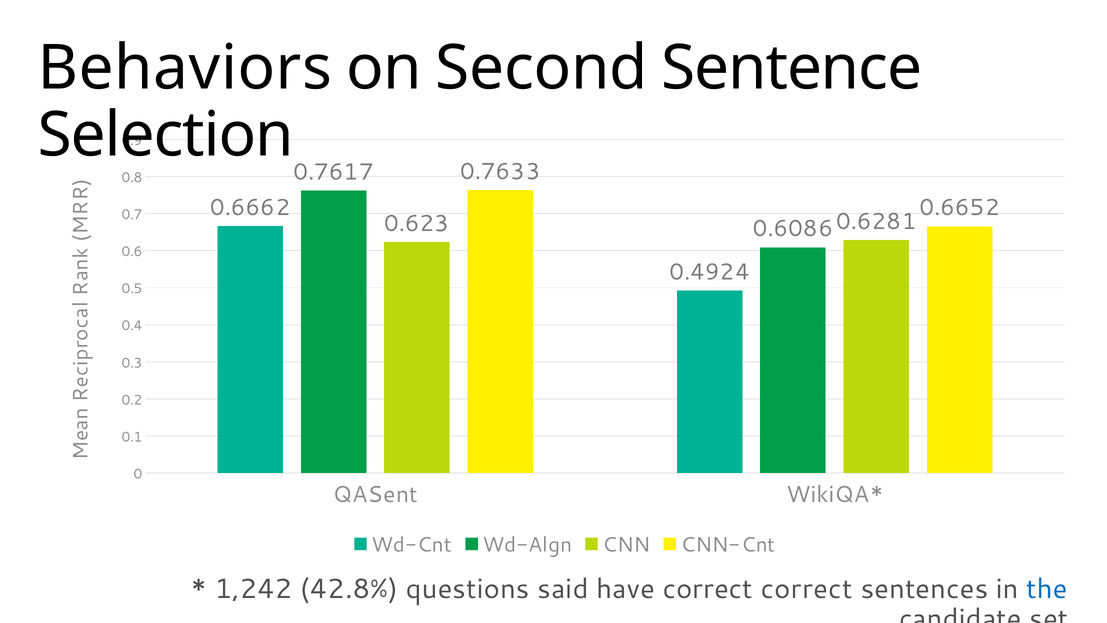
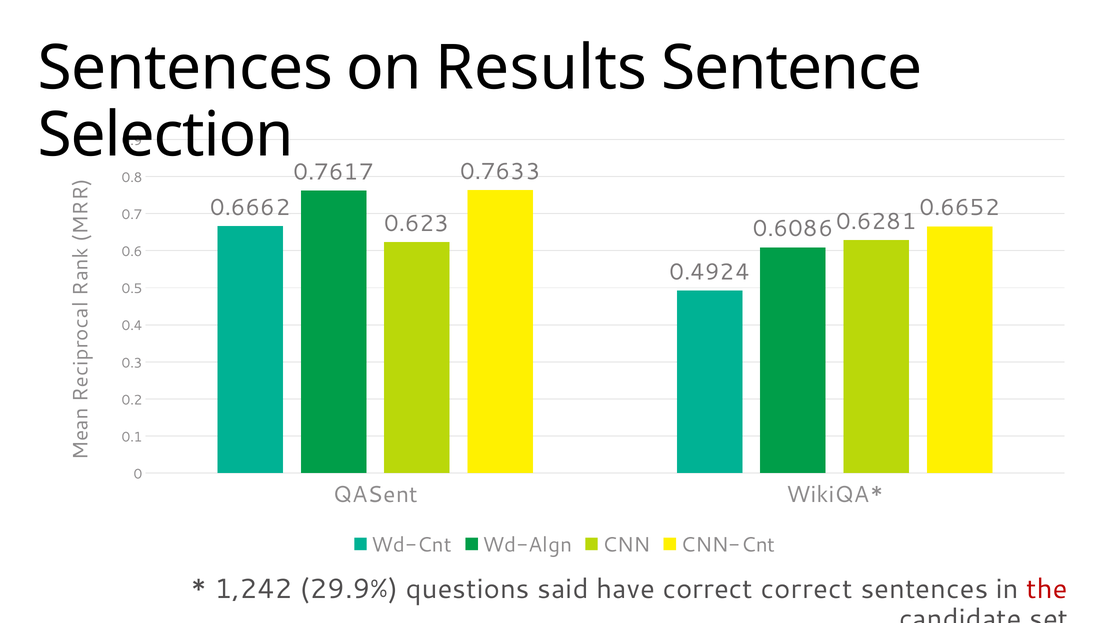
Behaviors: Behaviors -> Sentences (185, 68)
Second: Second -> Results (541, 68)
42.8%: 42.8% -> 29.9% (349, 589)
the colour: blue -> red (1047, 589)
